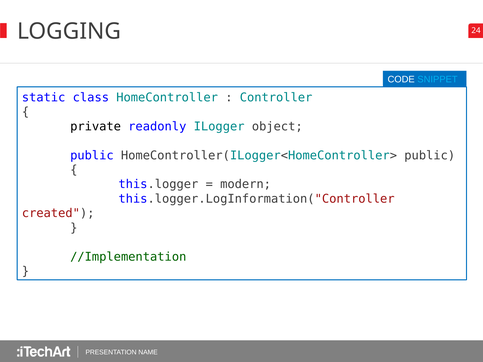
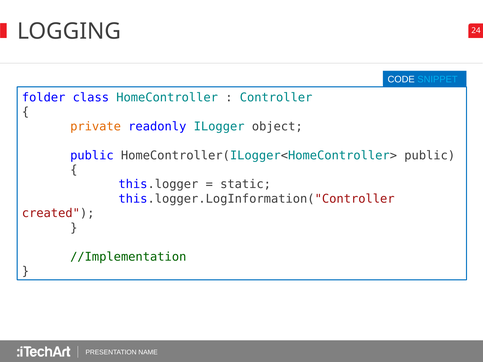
static: static -> folder (44, 98)
private colour: black -> orange (96, 127)
modern: modern -> static (246, 184)
